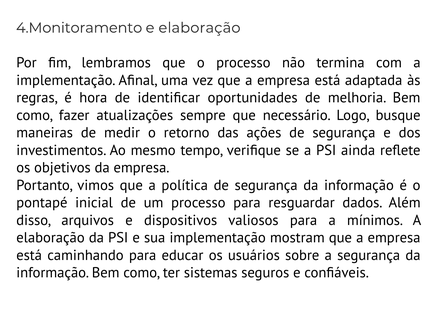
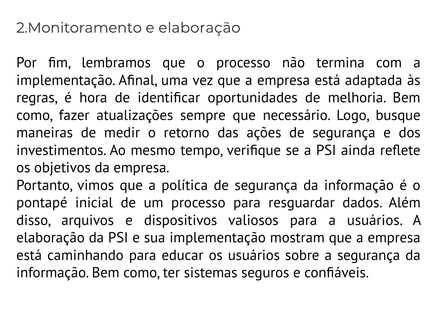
4.Monitoramento: 4.Monitoramento -> 2.Monitoramento (79, 28)
a mínimos: mínimos -> usuários (375, 220)
